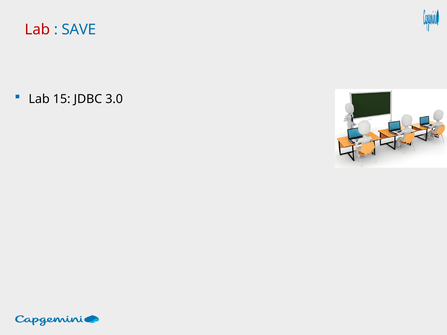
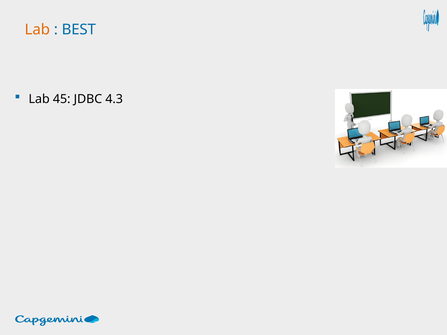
Lab colour: red -> orange (37, 30)
SAVE: SAVE -> BEST (79, 30)
15: 15 -> 45 (62, 99)
3.0: 3.0 -> 4.3 (114, 99)
